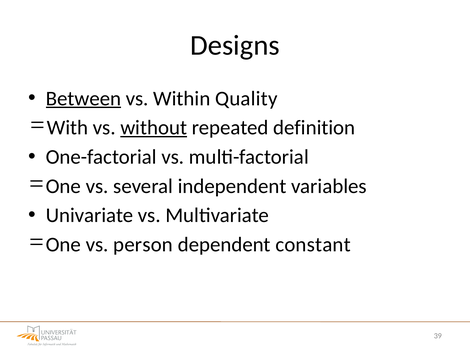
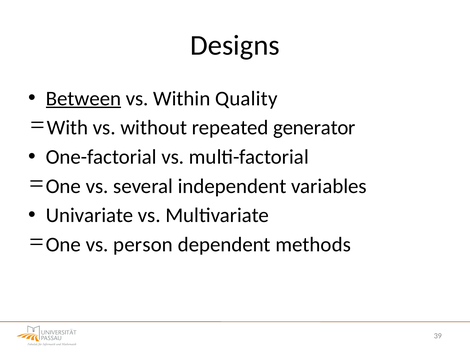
without underline: present -> none (154, 128)
definition: definition -> generator (314, 128)
constant: constant -> methods (313, 245)
